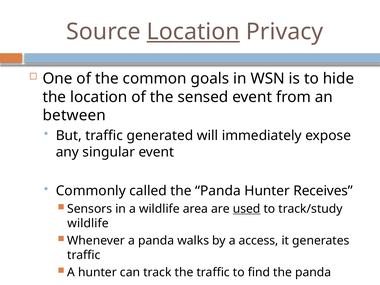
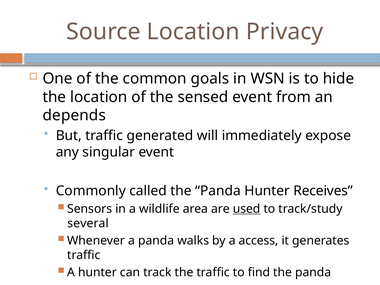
Location underline: present -> none (193, 32)
between: between -> depends (74, 115)
wildlife: wildlife -> several (88, 223)
